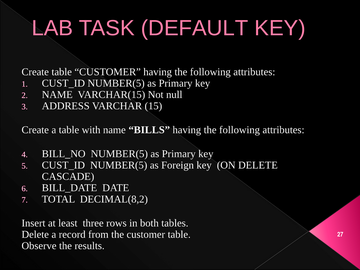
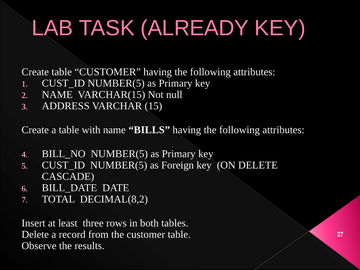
DEFAULT: DEFAULT -> ALREADY (195, 28)
